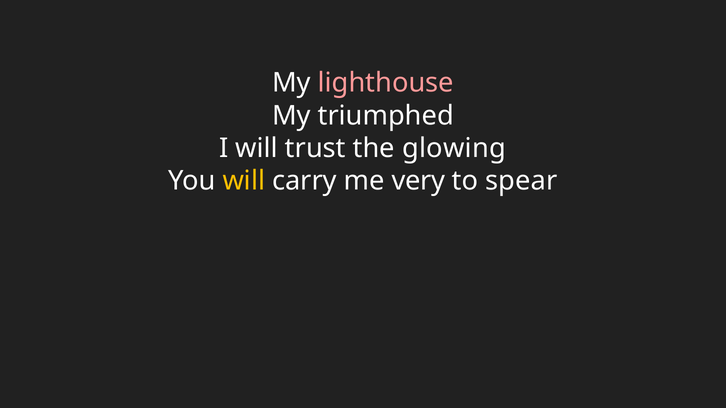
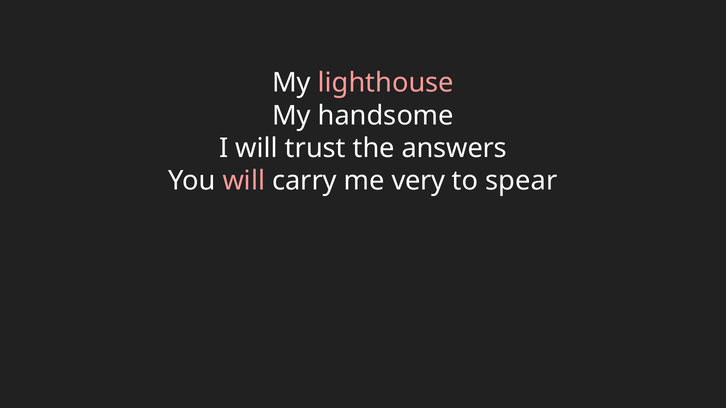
triumphed: triumphed -> handsome (386, 116)
glowing: glowing -> answers (454, 148)
will colour: yellow -> pink (244, 181)
